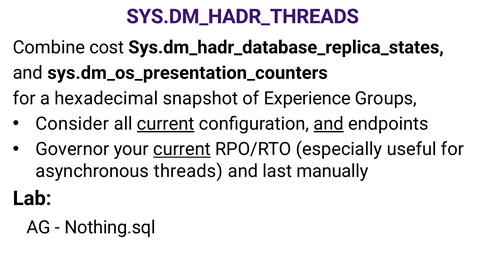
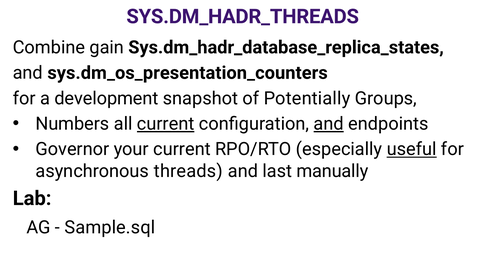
cost: cost -> gain (107, 47)
hexadecimal: hexadecimal -> development (106, 98)
Experience: Experience -> Potentially (307, 98)
Consider: Consider -> Numbers (72, 124)
current underline: present -> none (182, 149)
useful underline: none -> present (412, 149)
Nothing.sql: Nothing.sql -> Sample.sql (110, 227)
